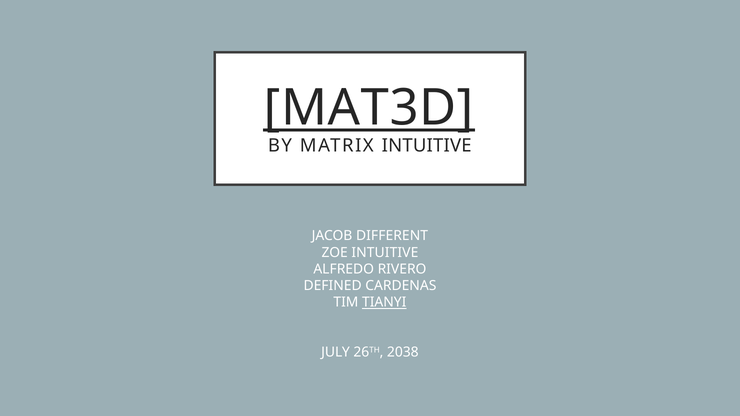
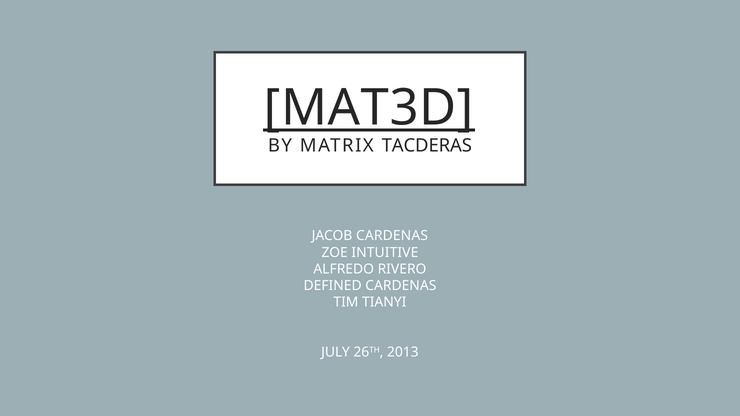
MATRIX INTUITIVE: INTUITIVE -> TACDERAS (427, 146)
JACOB DIFFERENT: DIFFERENT -> CARDENAS (392, 236)
TIANYI underline: present -> none (384, 303)
2038: 2038 -> 2013 (403, 353)
